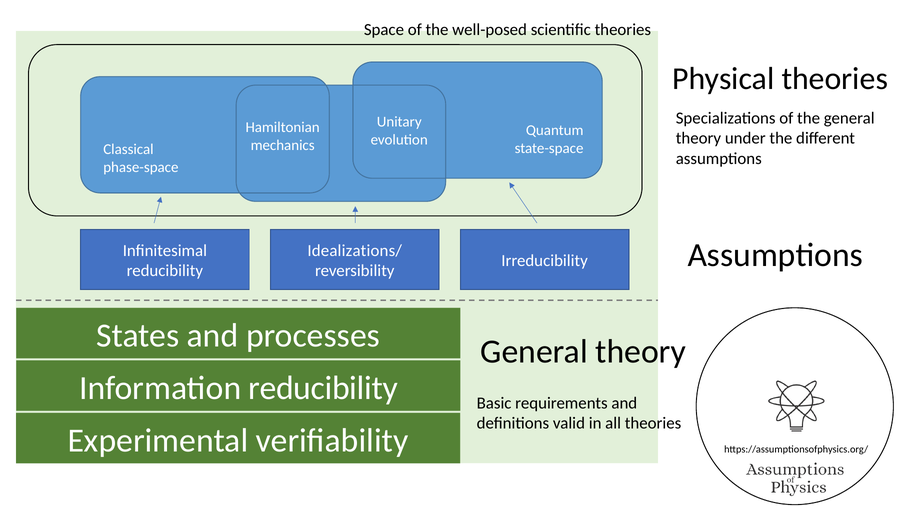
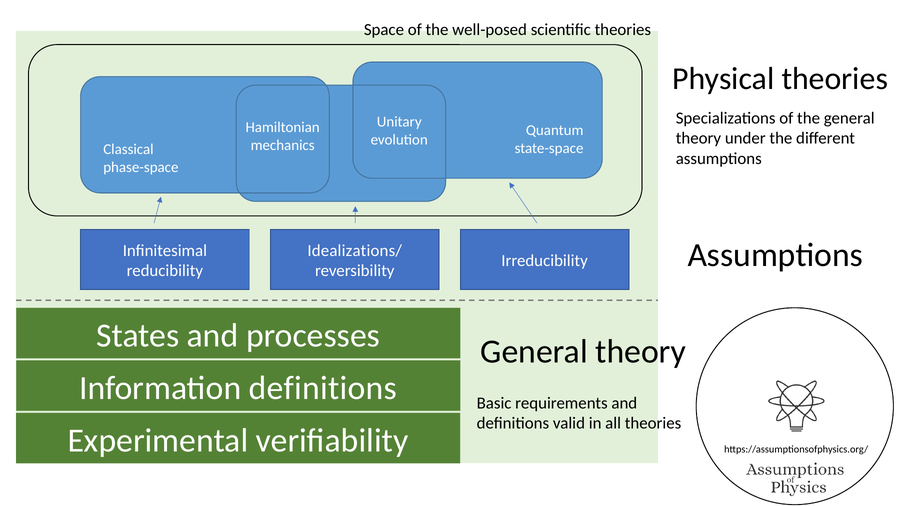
Information reducibility: reducibility -> definitions (323, 388)
